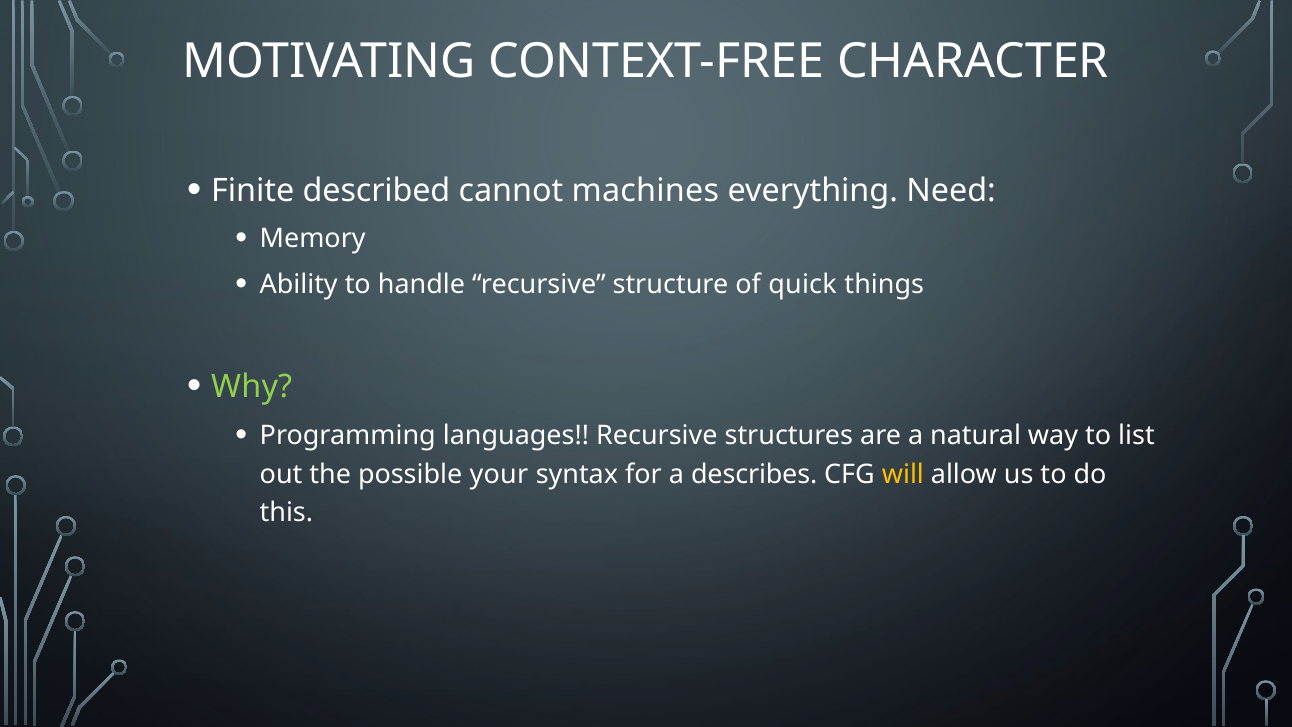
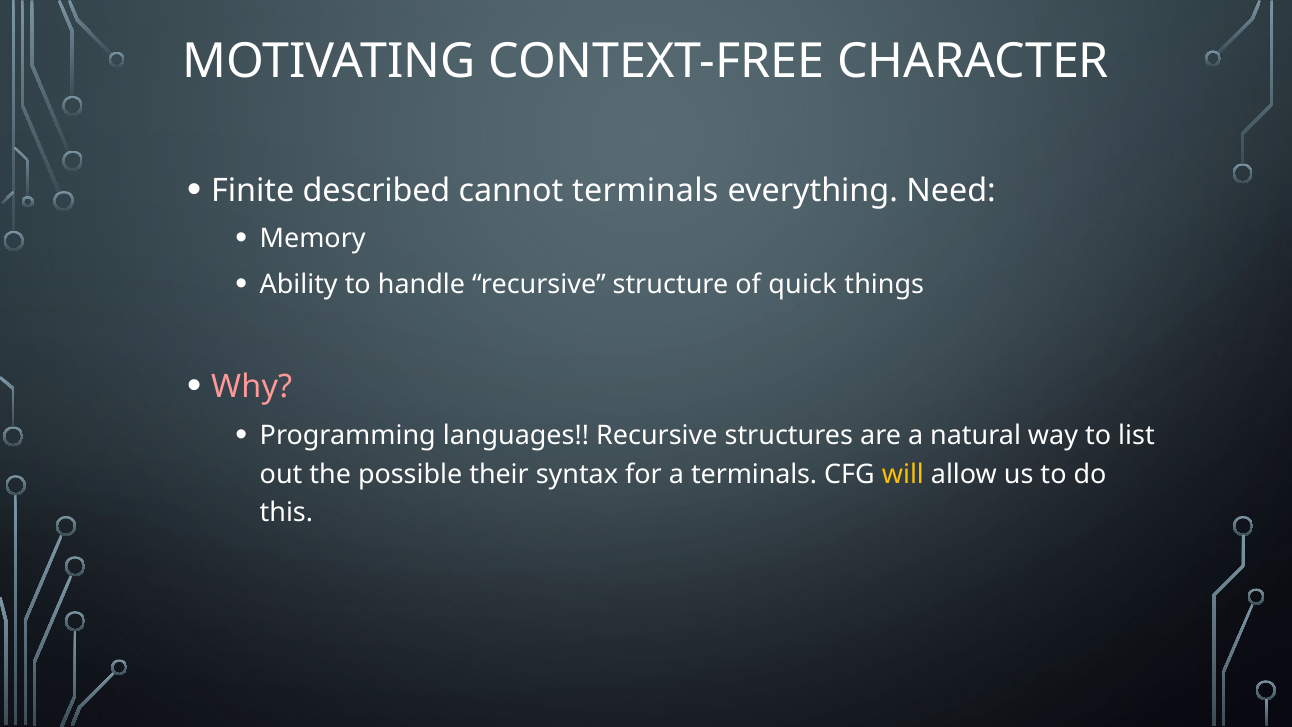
cannot machines: machines -> terminals (645, 191)
Why colour: light green -> pink (252, 387)
your: your -> their (499, 474)
a describes: describes -> terminals (754, 474)
